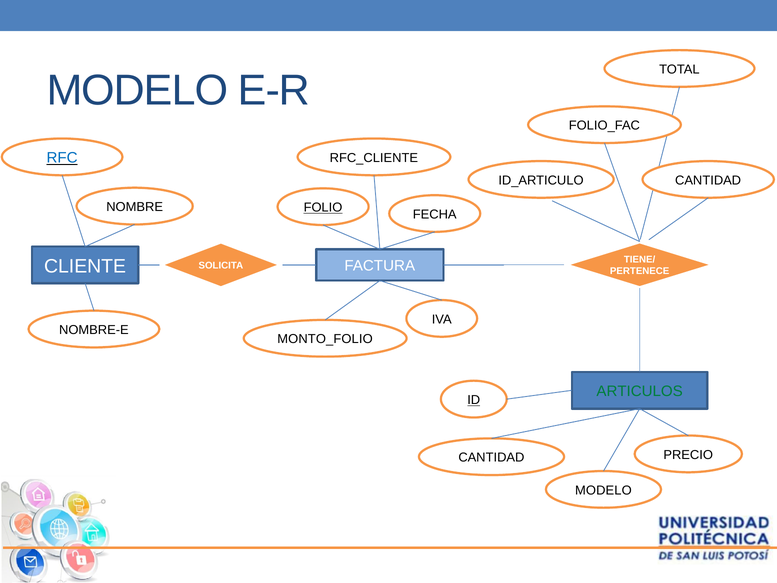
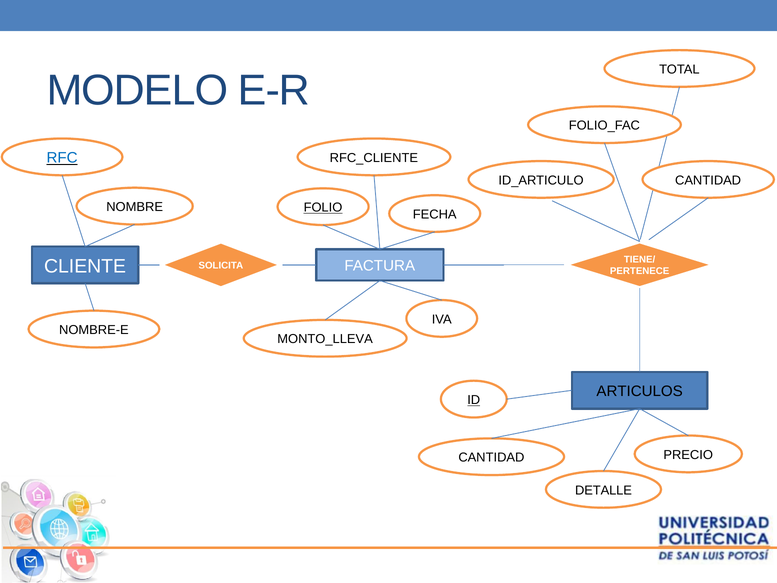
MONTO_FOLIO: MONTO_FOLIO -> MONTO_LLEVA (325, 339)
ARTICULOS colour: green -> black (640, 391)
MODELO: MODELO -> DETALLE (604, 490)
